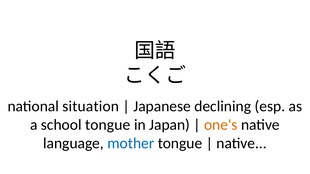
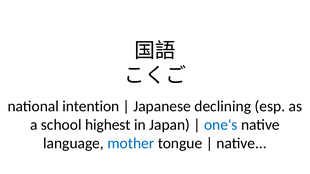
situation: situation -> intention (91, 106)
school tongue: tongue -> highest (108, 125)
one's colour: orange -> blue (221, 125)
